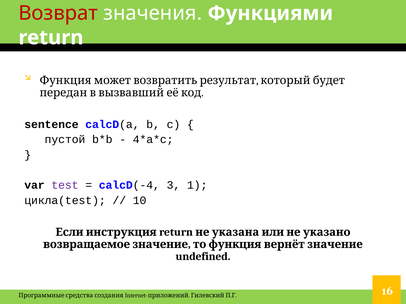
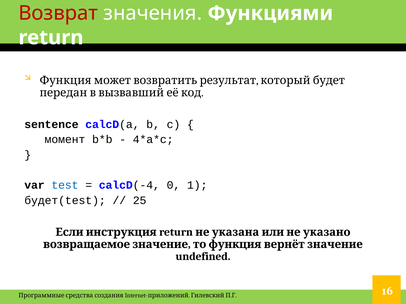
пустой: пустой -> момент (65, 140)
test colour: purple -> blue (65, 185)
3: 3 -> 0 (173, 185)
цикла(test: цикла(test -> будет(test (65, 201)
10: 10 -> 25 (140, 201)
